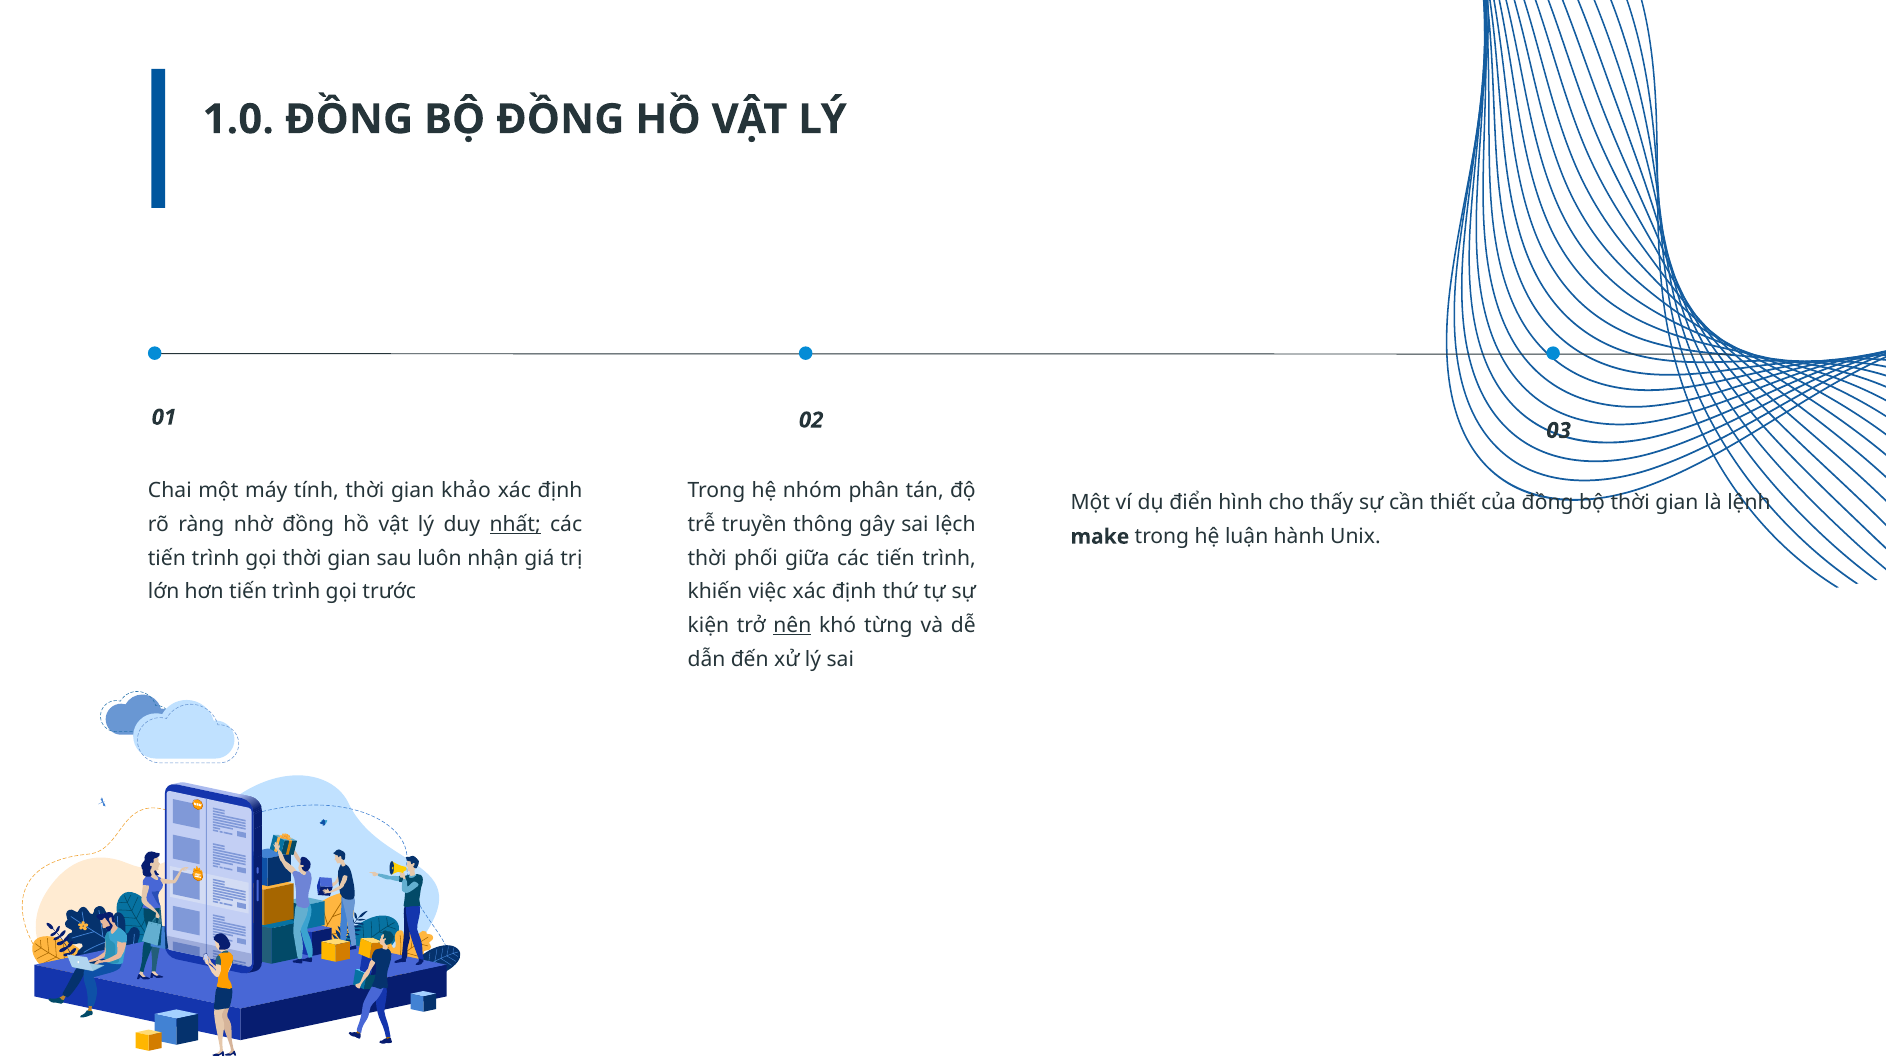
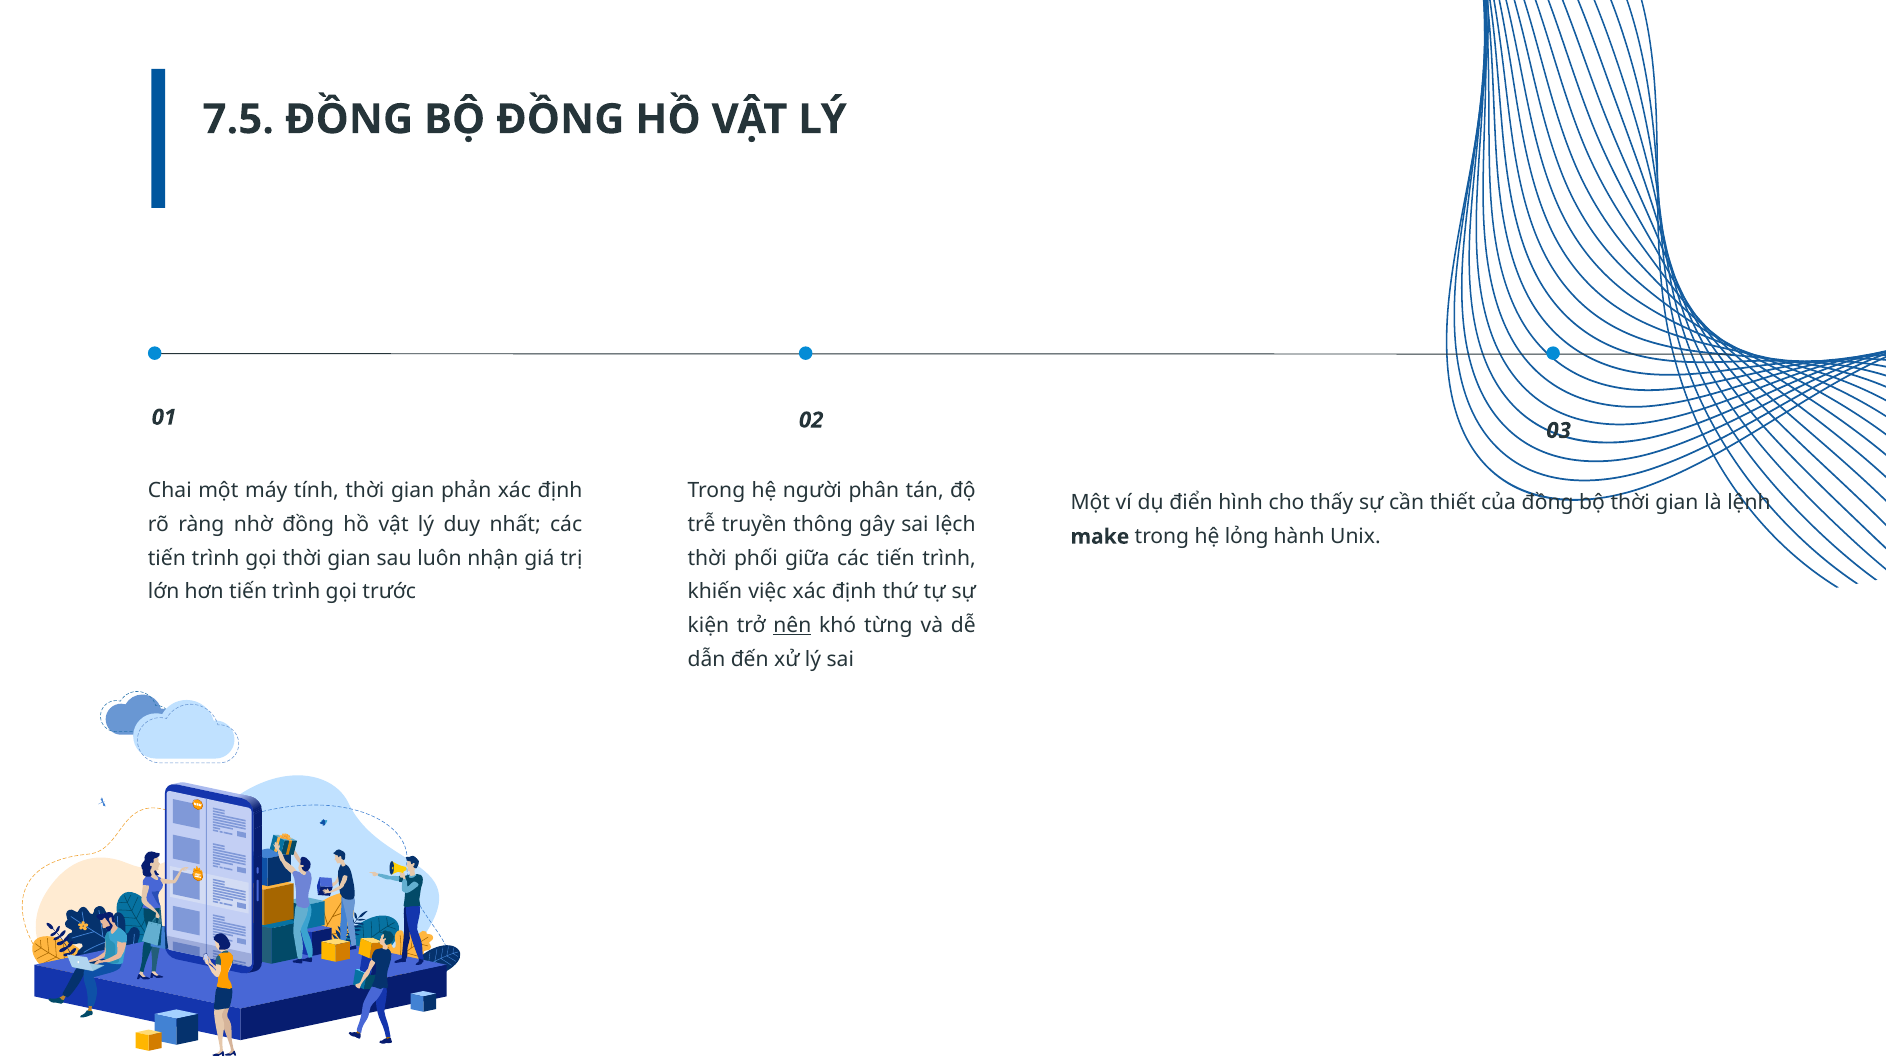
1.0: 1.0 -> 7.5 (238, 119)
khảo: khảo -> phản (466, 491)
nhóm: nhóm -> người (812, 491)
nhất underline: present -> none (515, 524)
luận: luận -> lỏng (1247, 537)
